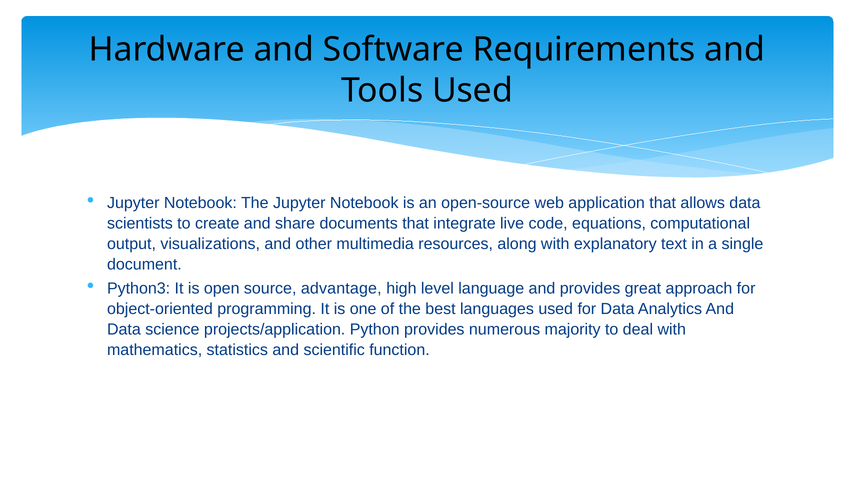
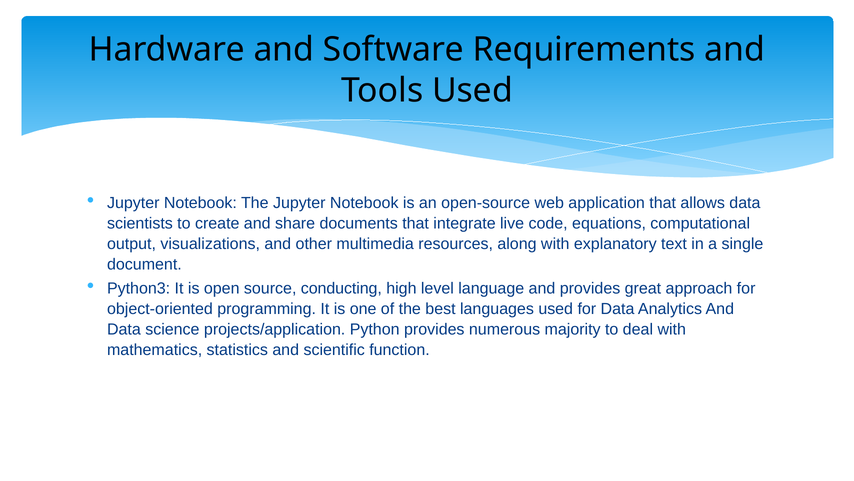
advantage: advantage -> conducting (341, 288)
